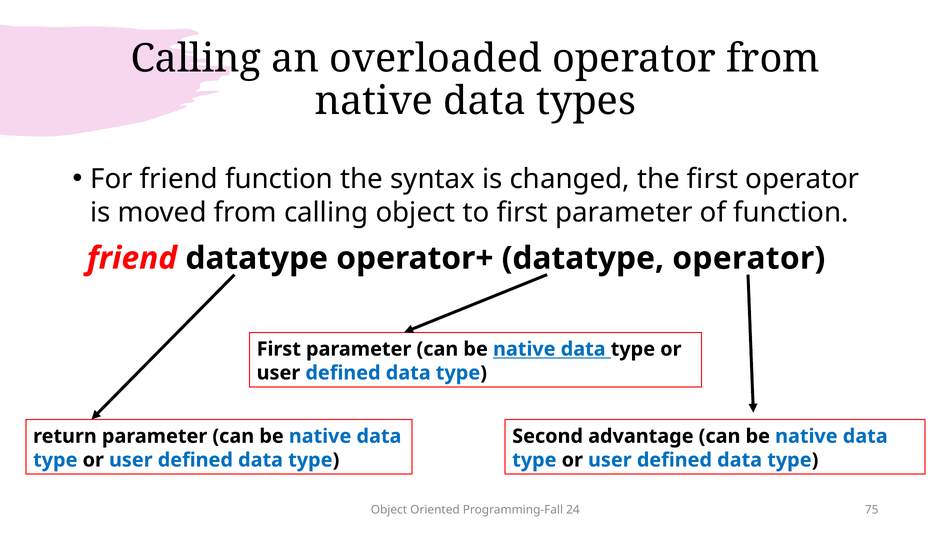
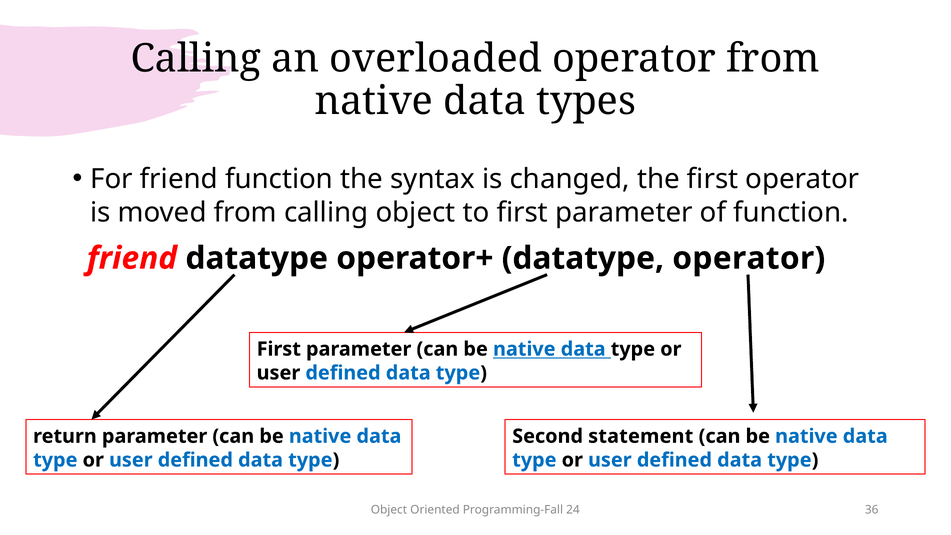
advantage: advantage -> statement (641, 436)
75: 75 -> 36 (872, 510)
